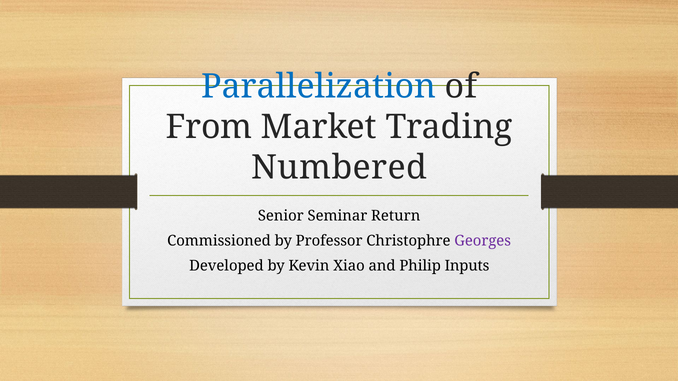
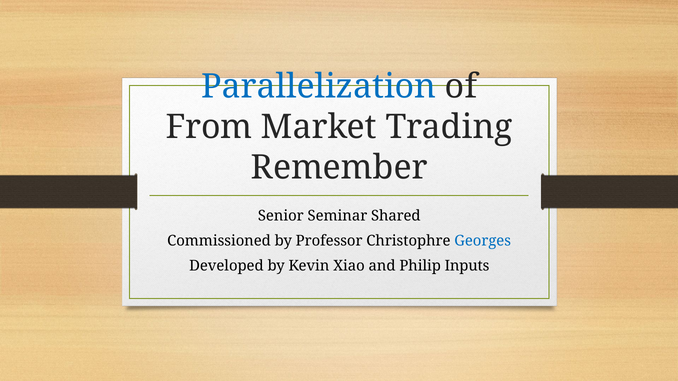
Numbered: Numbered -> Remember (339, 168)
Return: Return -> Shared (396, 216)
Georges colour: purple -> blue (483, 241)
